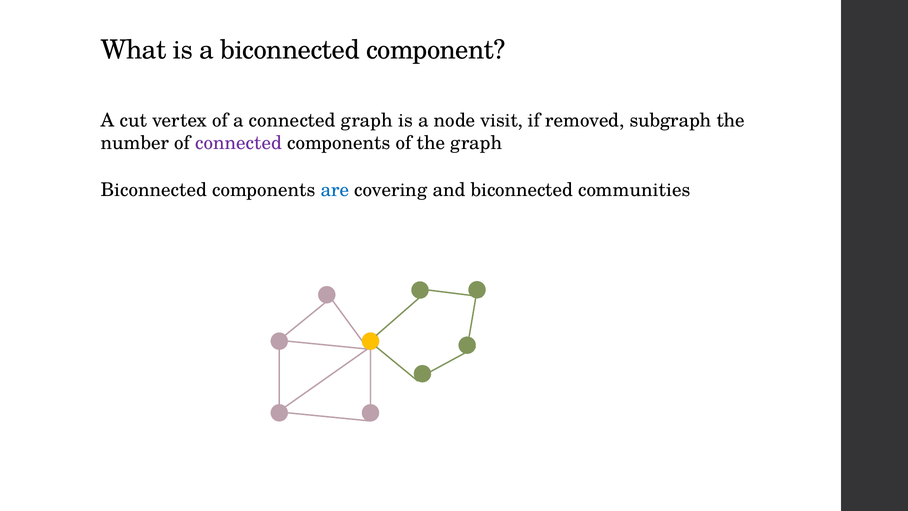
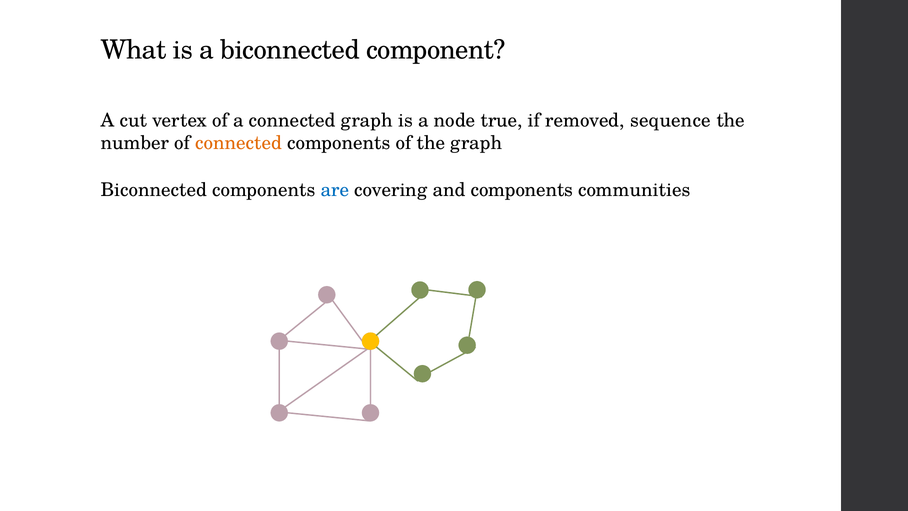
visit: visit -> true (502, 120)
subgraph: subgraph -> sequence (670, 120)
connected colour: purple -> orange (239, 143)
and biconnected: biconnected -> components (522, 190)
